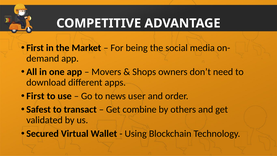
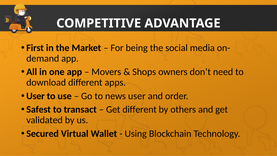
First: First -> User (36, 96)
Get combine: combine -> different (140, 109)
